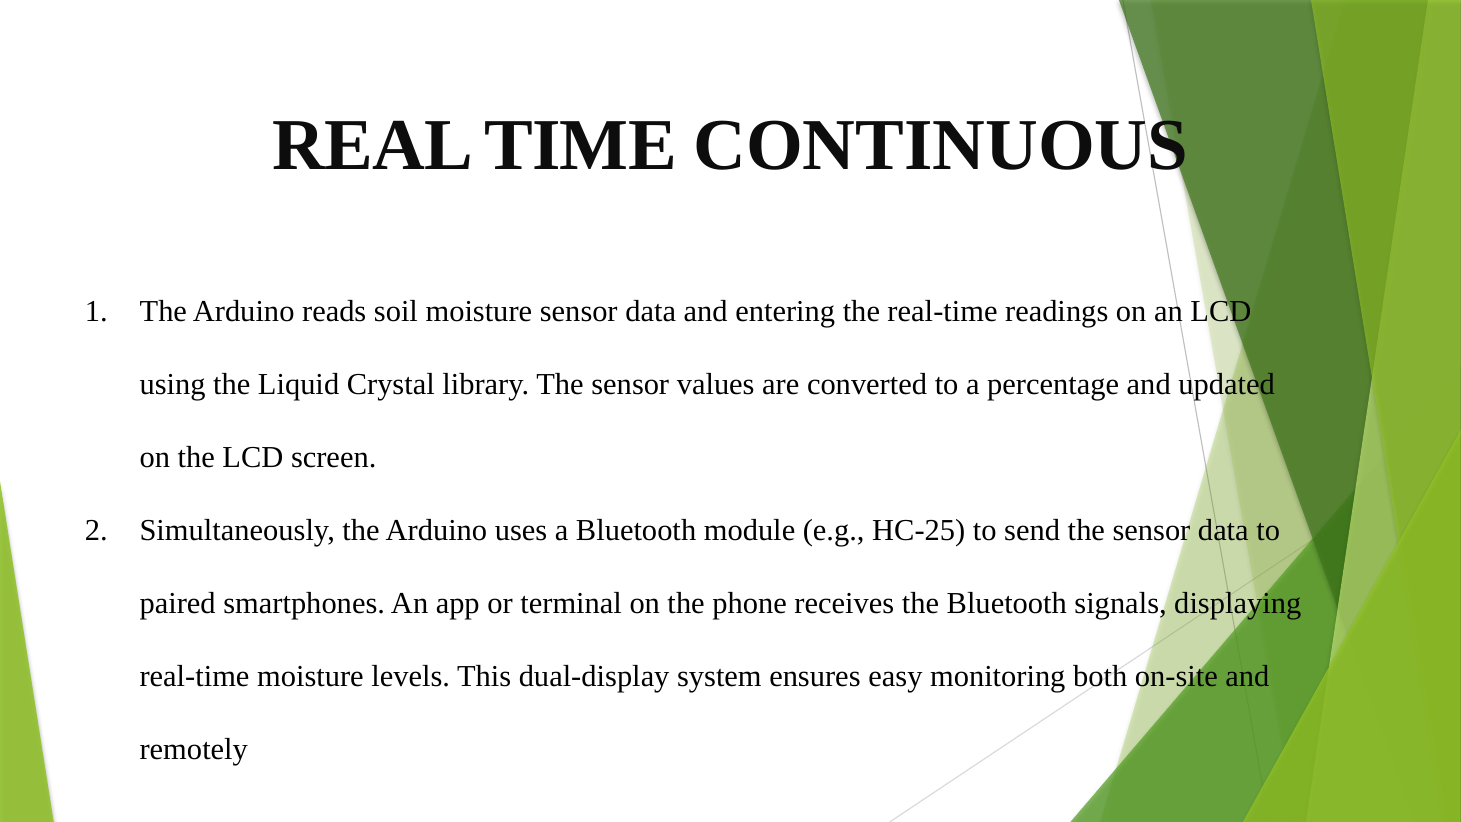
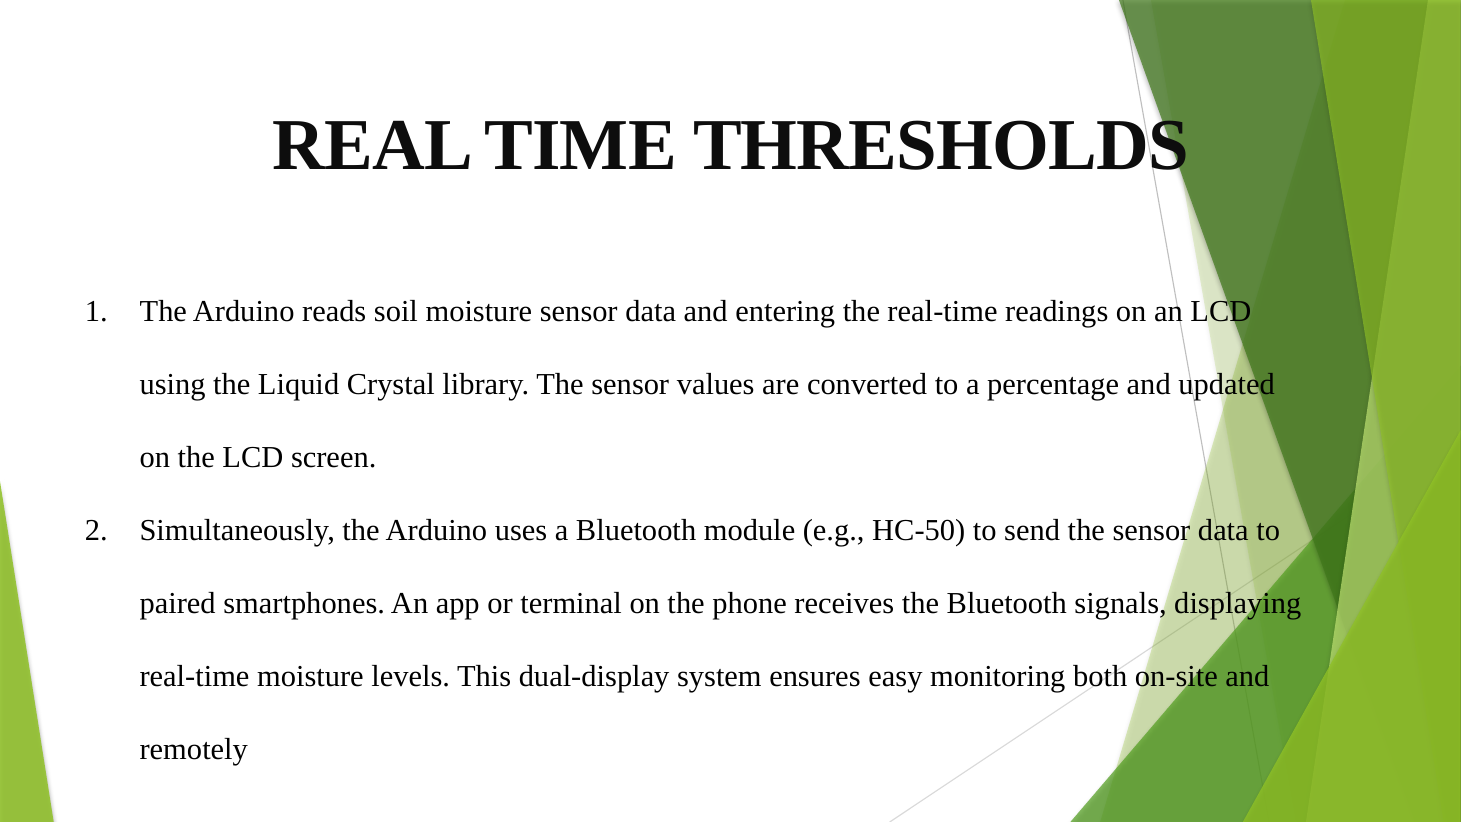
CONTINUOUS: CONTINUOUS -> THRESHOLDS (941, 146)
HC-25: HC-25 -> HC-50 (919, 530)
